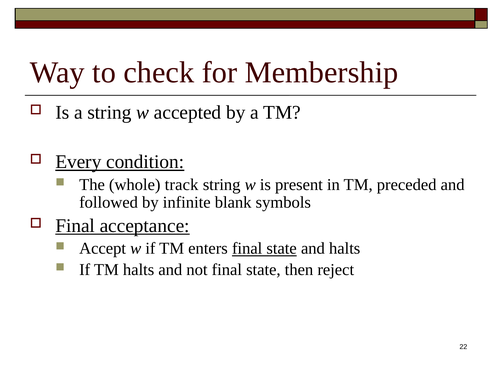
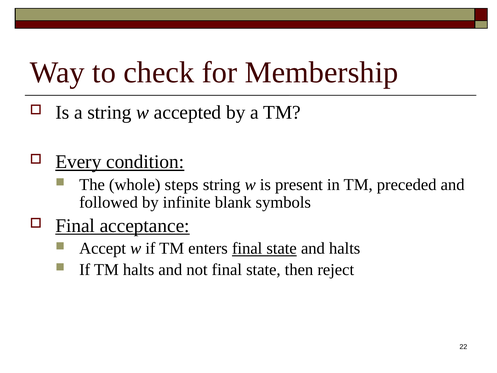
track: track -> steps (182, 184)
